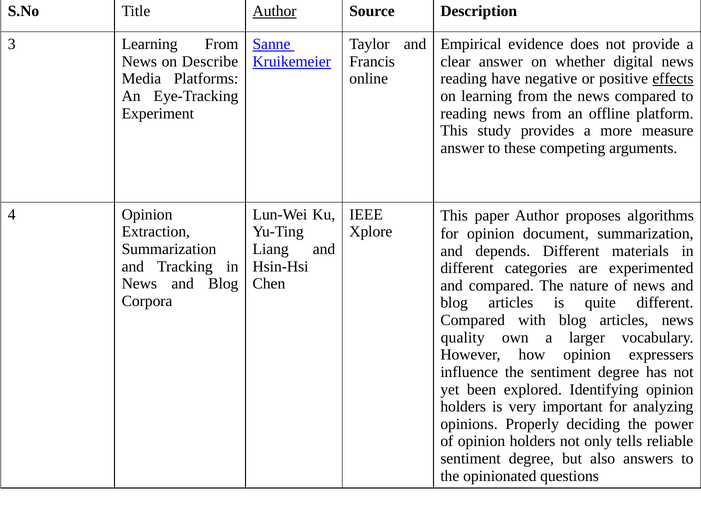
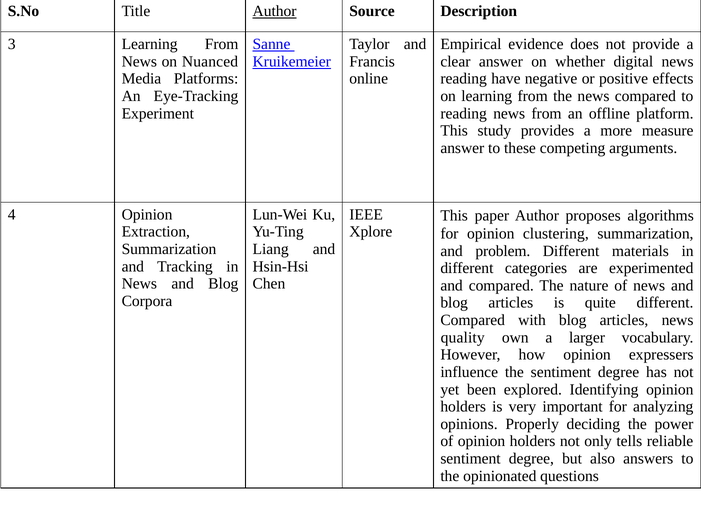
Describe: Describe -> Nuanced (210, 61)
effects underline: present -> none (673, 79)
document: document -> clustering (556, 233)
depends: depends -> problem (503, 251)
